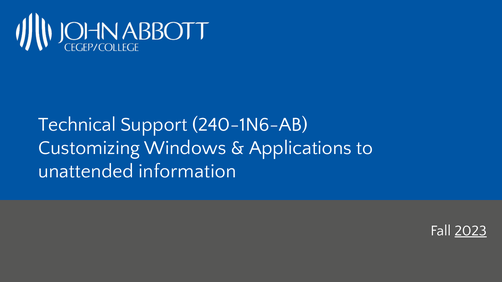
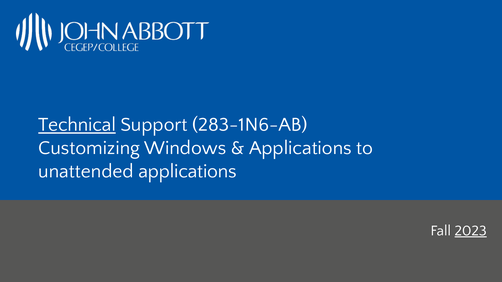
Technical underline: none -> present (77, 125)
240-1N6-AB: 240-1N6-AB -> 283-1N6-AB (250, 125)
unattended information: information -> applications (188, 171)
